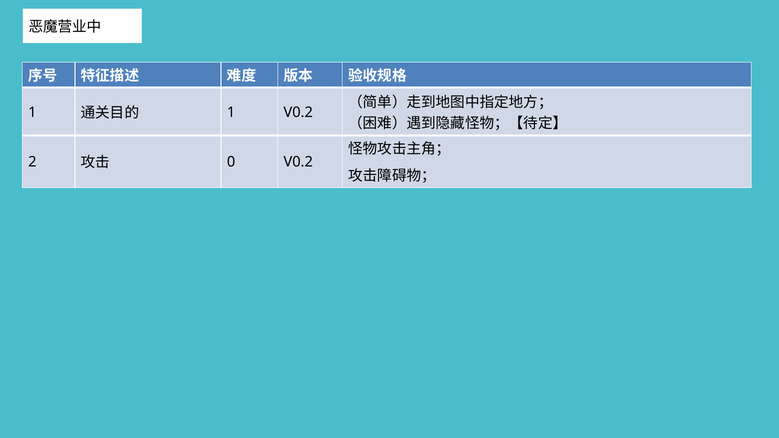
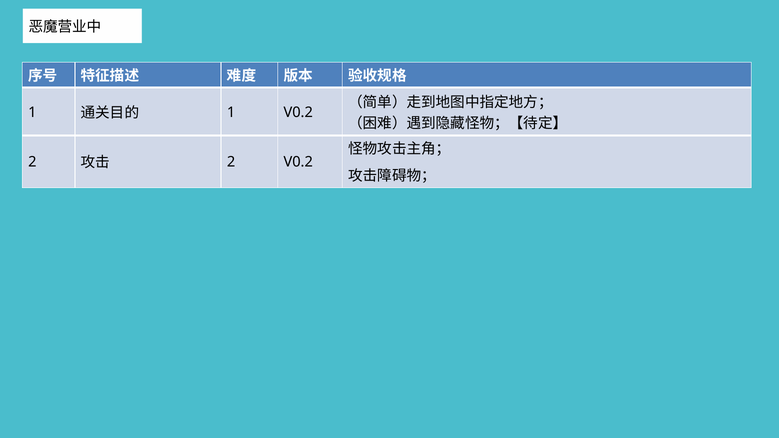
0: 0 -> 2 (231, 162)
